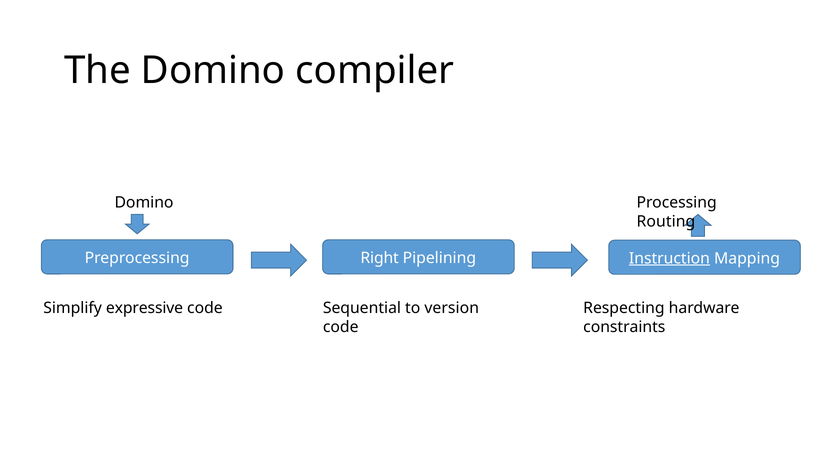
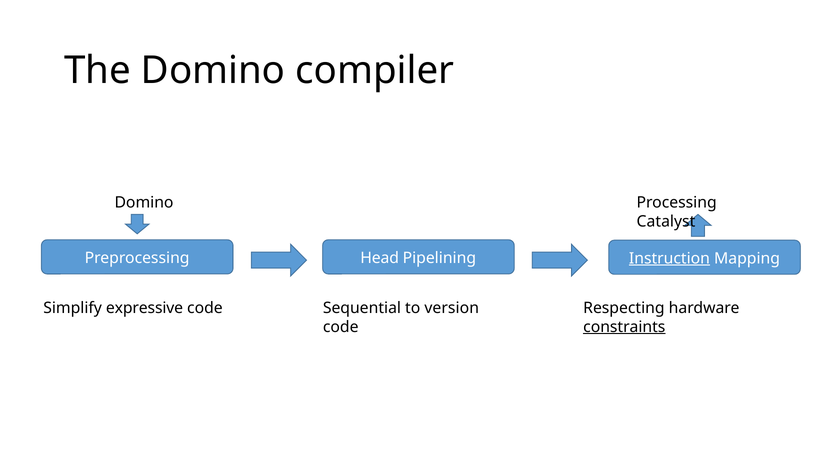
Routing: Routing -> Catalyst (666, 221)
Right: Right -> Head (380, 258)
constraints underline: none -> present (624, 327)
